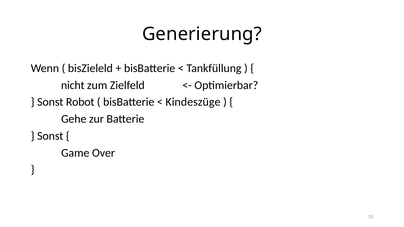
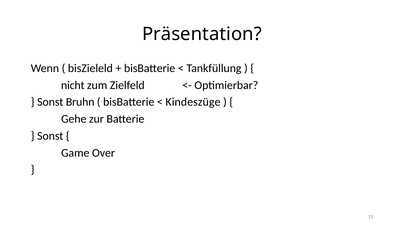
Generierung: Generierung -> Präsentation (202, 34)
Robot: Robot -> Bruhn (80, 102)
